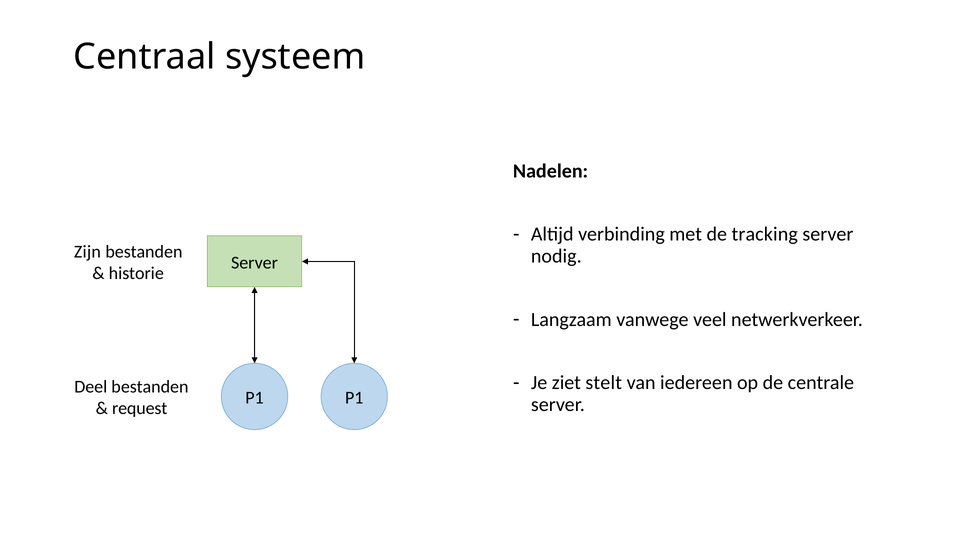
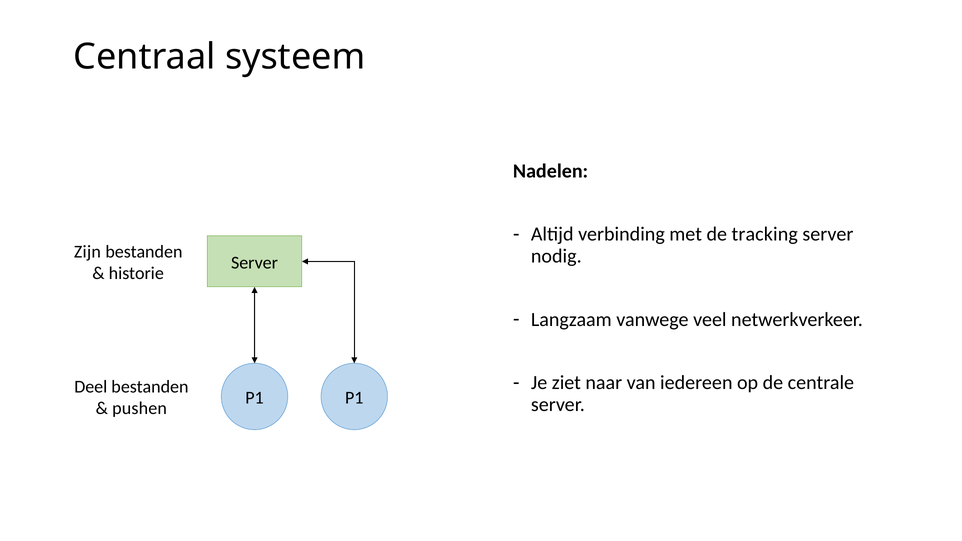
stelt: stelt -> naar (604, 383)
request: request -> pushen (140, 408)
